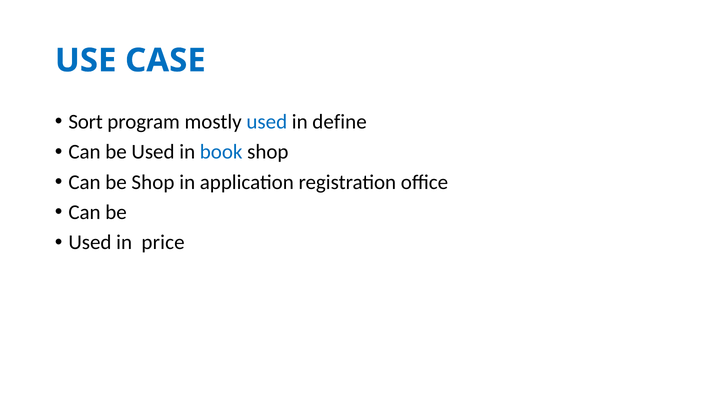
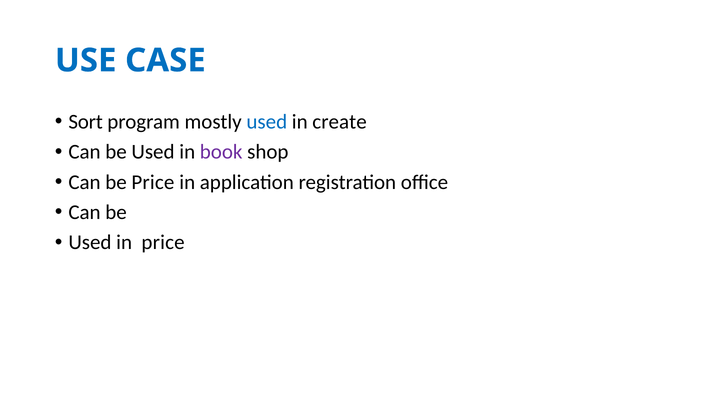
define: define -> create (340, 122)
book colour: blue -> purple (221, 152)
be Shop: Shop -> Price (153, 182)
